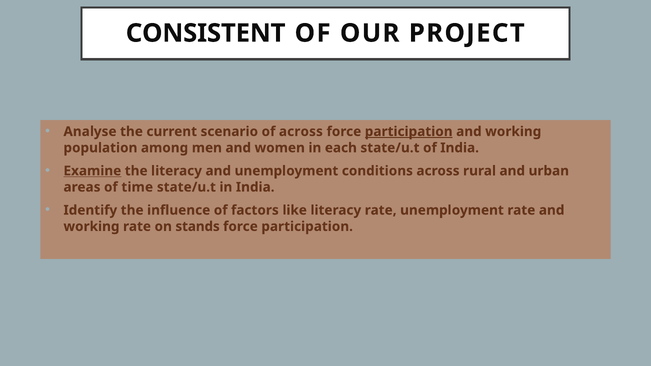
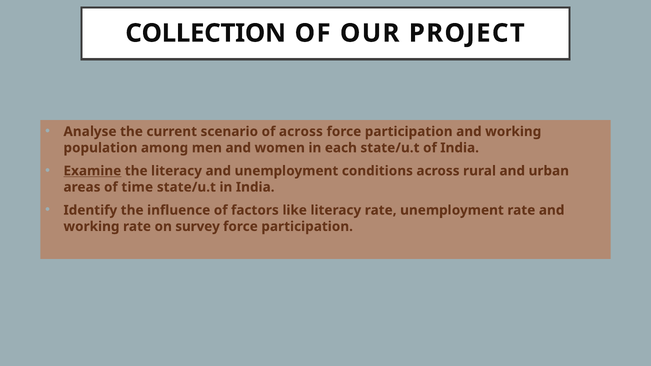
CONSISTENT: CONSISTENT -> COLLECTION (206, 33)
participation underline: present -> none (409, 132)
stands: stands -> survey (198, 227)
